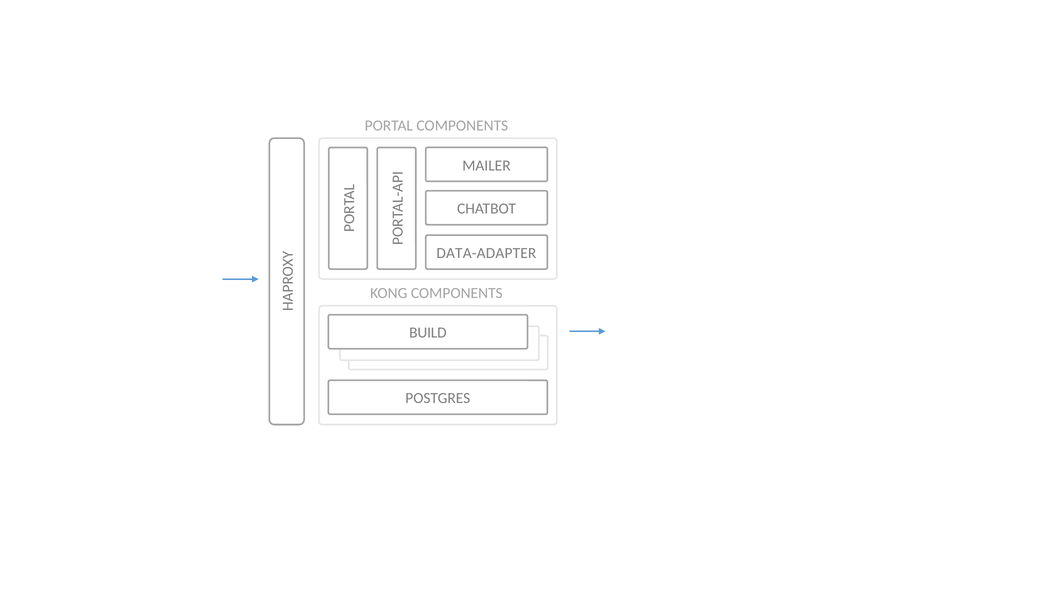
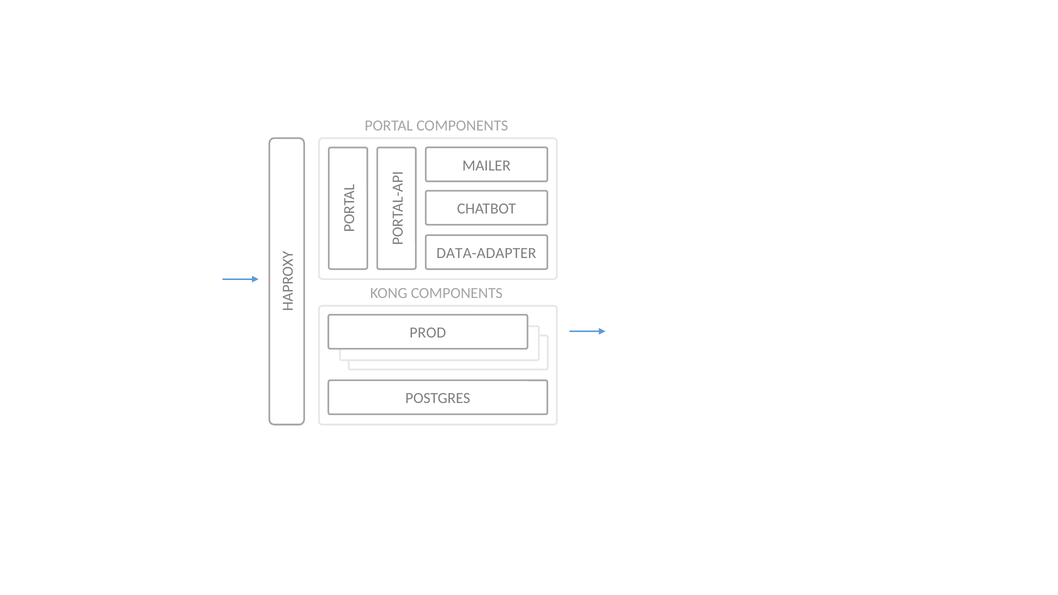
BUILD: BUILD -> PROD (428, 333)
